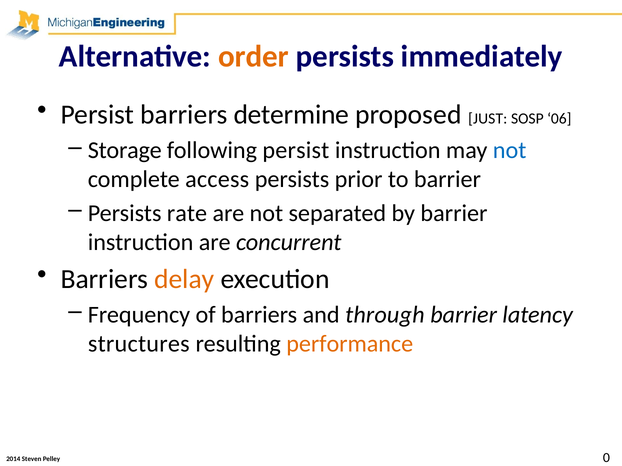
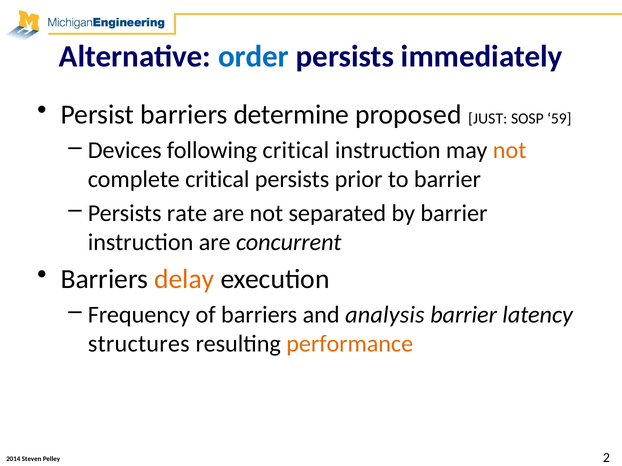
order colour: orange -> blue (253, 57)
06: 06 -> 59 (559, 119)
Storage: Storage -> Devices (125, 151)
following persist: persist -> critical (296, 151)
not colour: blue -> orange (510, 151)
complete access: access -> critical (217, 180)
through: through -> analysis (385, 315)
0: 0 -> 2 (606, 458)
